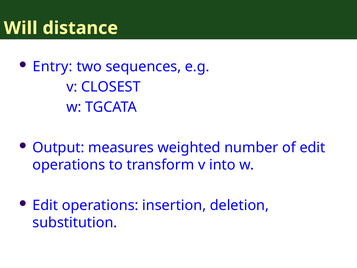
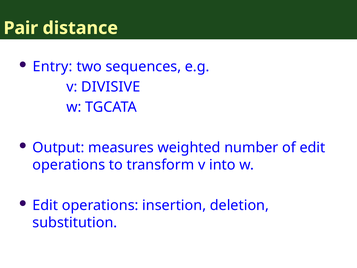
Will: Will -> Pair (21, 28)
CLOSEST: CLOSEST -> DIVISIVE (111, 87)
